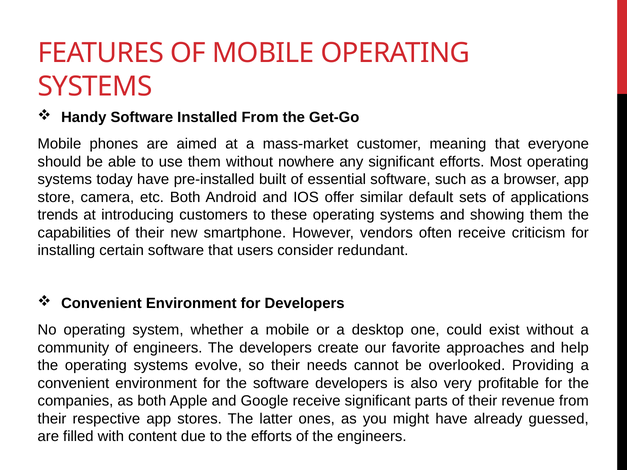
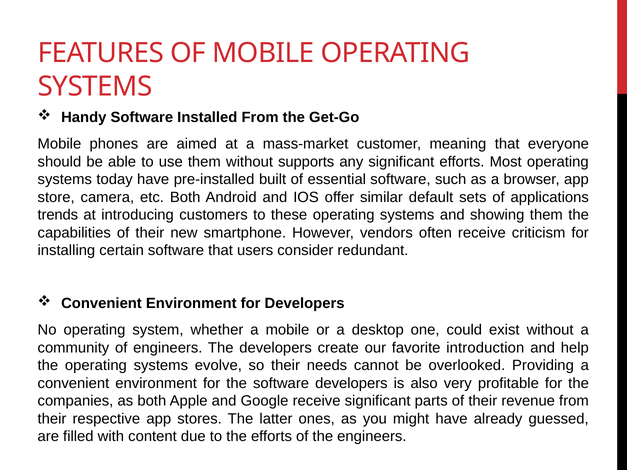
nowhere: nowhere -> supports (306, 162)
approaches: approaches -> introduction (485, 348)
